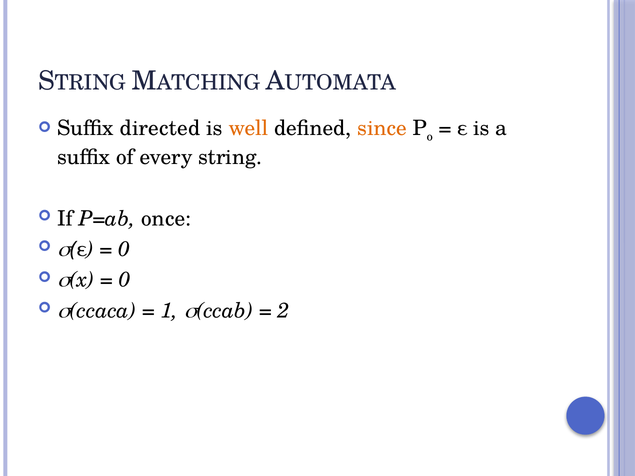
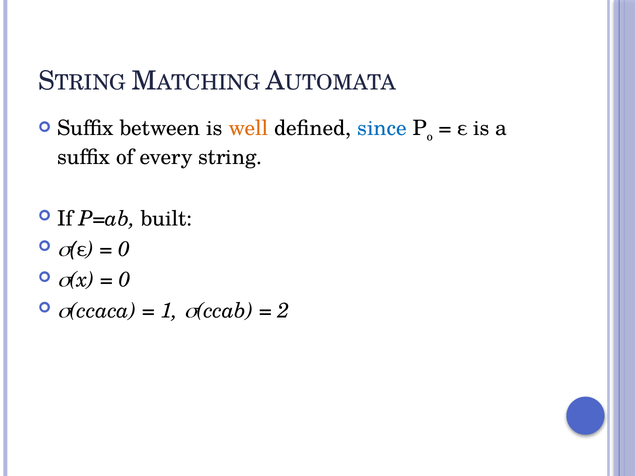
directed: directed -> between (160, 128)
since colour: orange -> blue (382, 128)
once: once -> built (166, 219)
